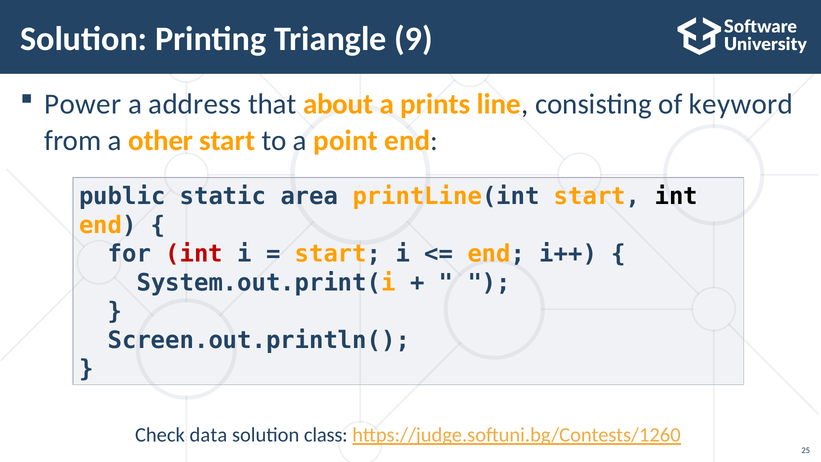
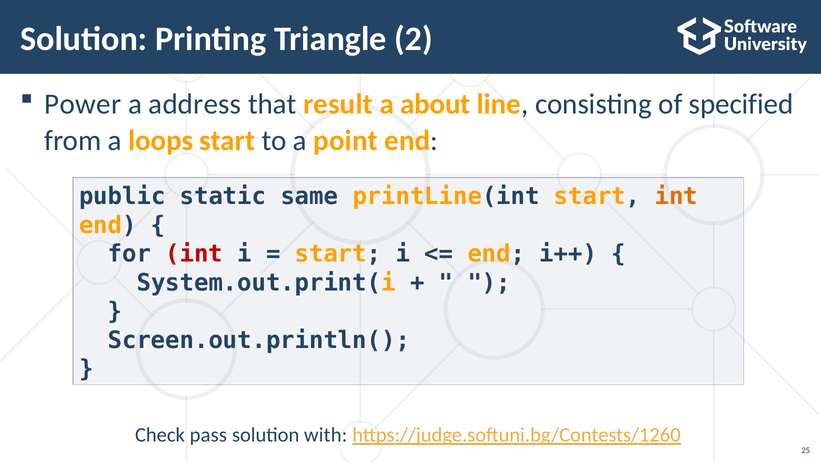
9: 9 -> 2 (414, 39)
about: about -> result (338, 104)
prints: prints -> about (435, 104)
keyword: keyword -> specified (741, 104)
other: other -> loops (161, 141)
area: area -> same (309, 196)
int colour: black -> orange (676, 196)
data: data -> pass (208, 435)
class: class -> with (326, 435)
